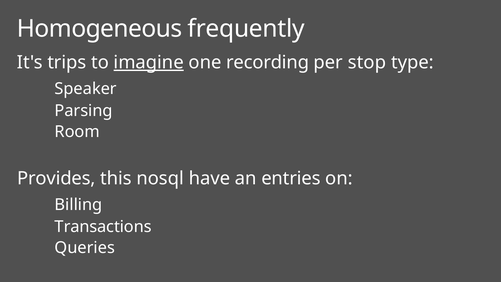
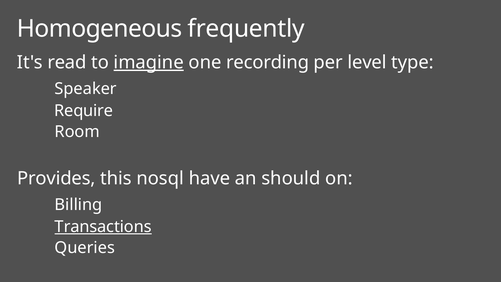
trips: trips -> read (67, 62)
stop: stop -> level (367, 62)
Parsing: Parsing -> Require (84, 111)
entries: entries -> should (291, 178)
Transactions underline: none -> present (103, 227)
